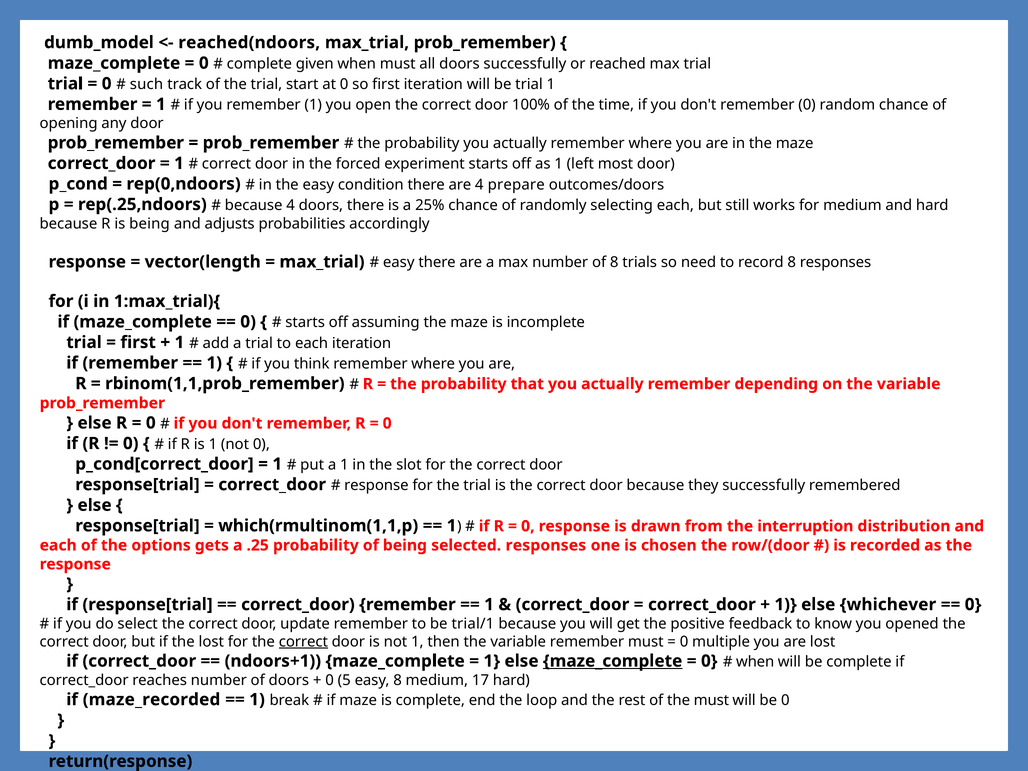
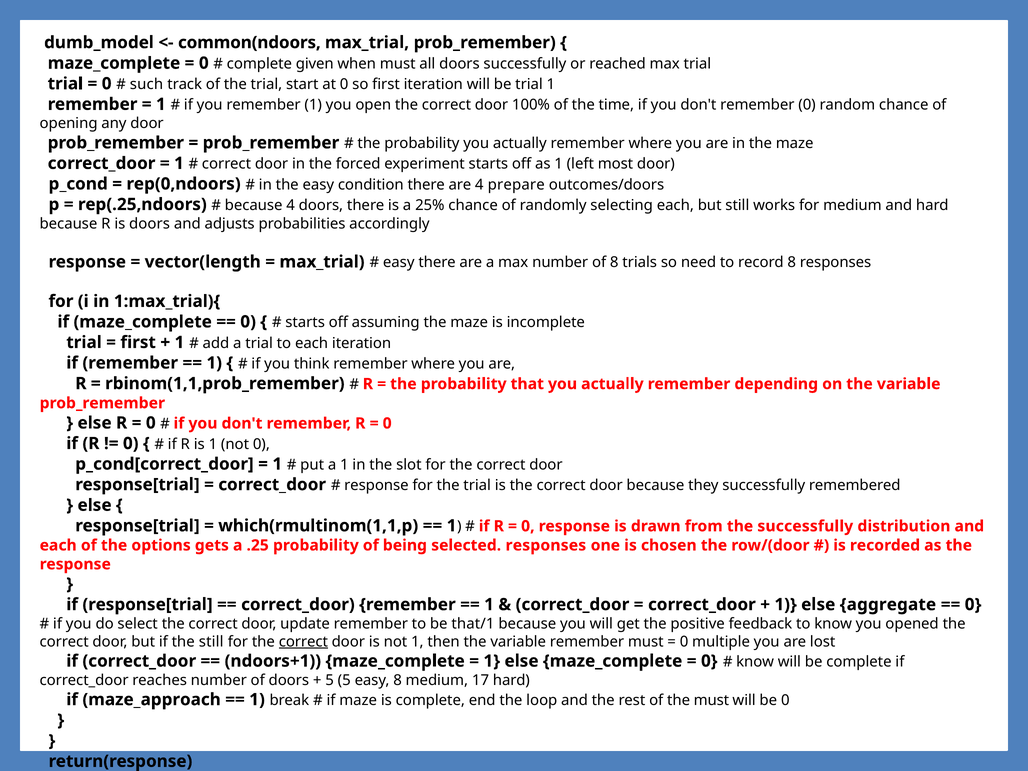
reached(ndoors: reached(ndoors -> common(ndoors (249, 43)
is being: being -> doors (150, 224)
the interruption: interruption -> successfully (805, 526)
whichever: whichever -> aggregate (888, 605)
trial/1: trial/1 -> that/1 (473, 624)
the lost: lost -> still (211, 642)
maze_complete underline: present -> none (613, 661)
when: when -> know (755, 662)
0: 0 -> 5 (330, 680)
maze_recorded: maze_recorded -> maze_approach (152, 700)
